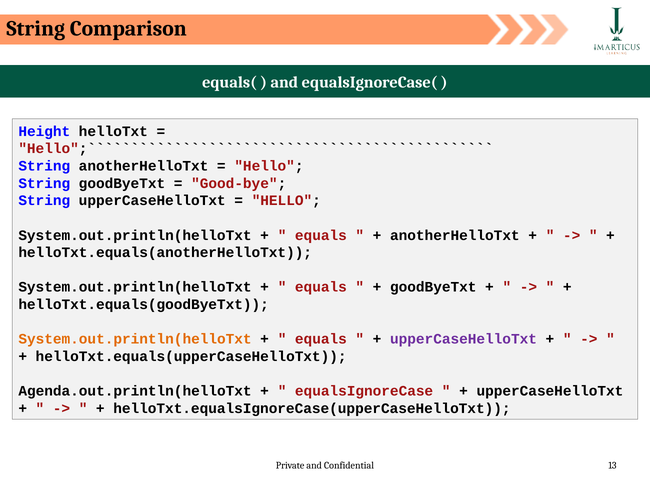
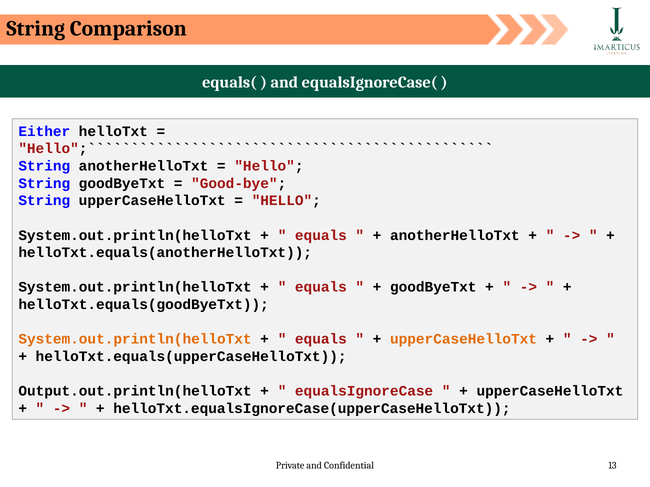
Height: Height -> Either (44, 132)
upperCaseHelloTxt colour: purple -> orange (464, 339)
Agenda.out.println(helloTxt: Agenda.out.println(helloTxt -> Output.out.println(helloTxt (135, 391)
